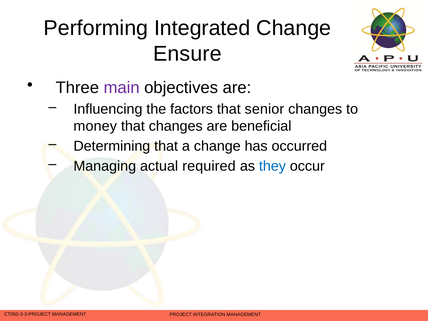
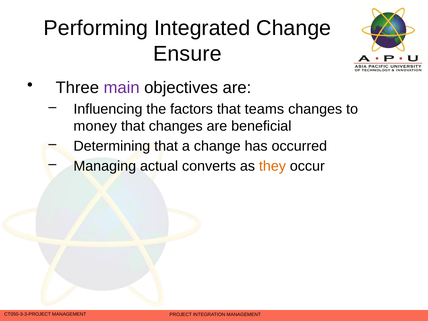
senior: senior -> teams (264, 109)
required: required -> converts (209, 166)
they colour: blue -> orange (272, 166)
